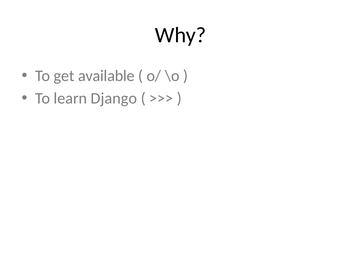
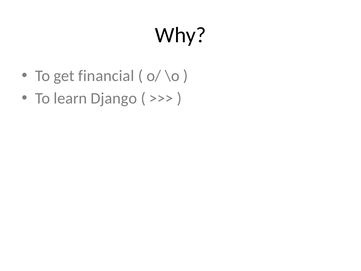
available: available -> financial (106, 76)
